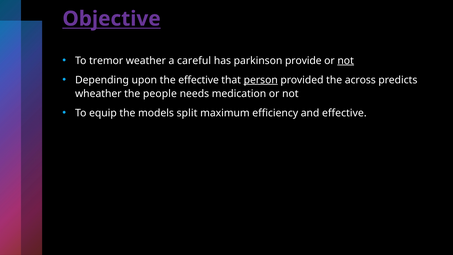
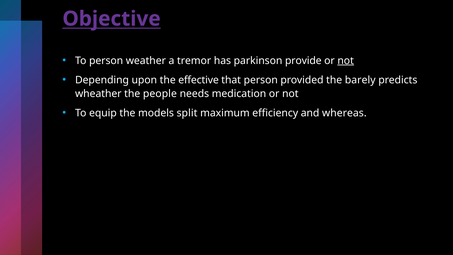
To tremor: tremor -> person (106, 61)
careful: careful -> tremor (194, 61)
person underline: present -> none (261, 80)
across: across -> barely (360, 80)
and effective: effective -> whereas (344, 113)
